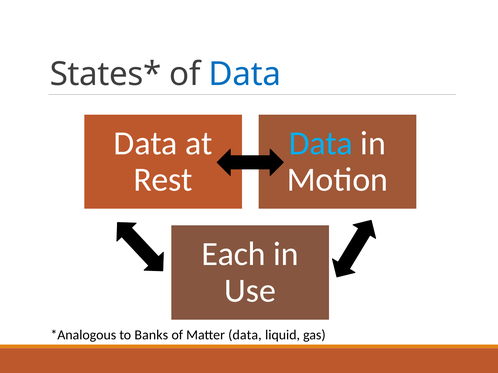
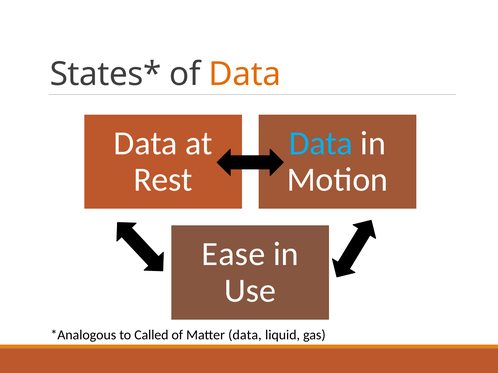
Data colour: blue -> orange (245, 74)
Each: Each -> Ease (233, 254)
Banks: Banks -> Called (151, 335)
